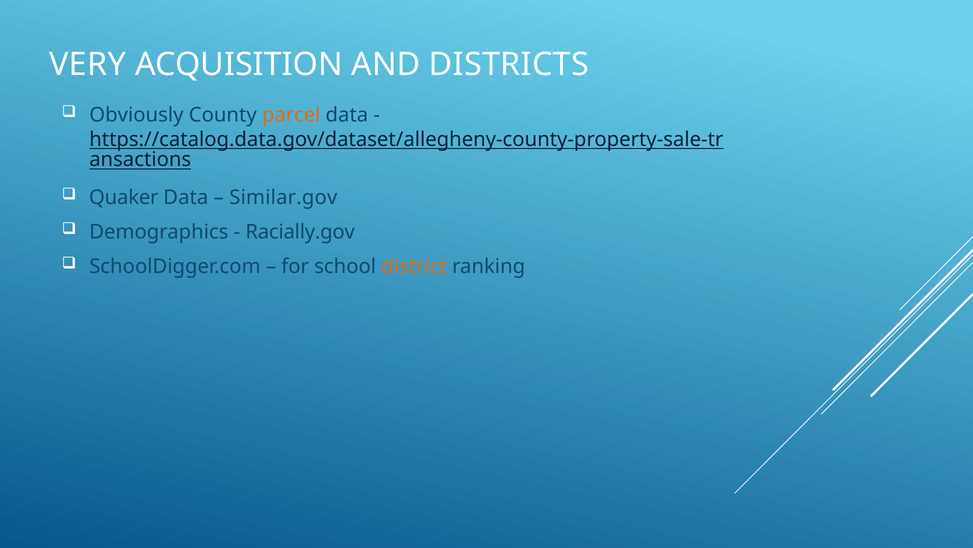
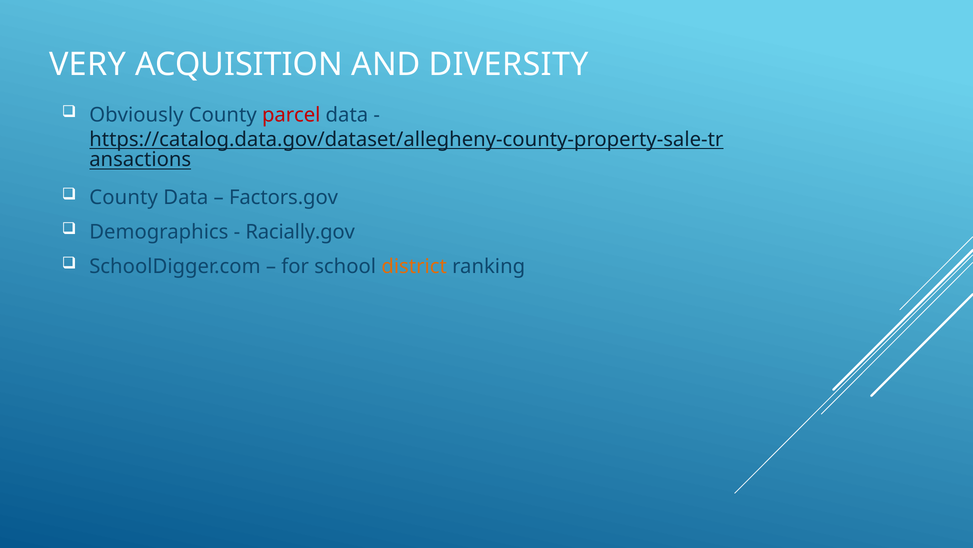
DISTRICTS: DISTRICTS -> DIVERSITY (509, 64)
parcel colour: orange -> red (291, 115)
Quaker: Quaker -> County (124, 197)
Similar.gov: Similar.gov -> Factors.gov (284, 197)
